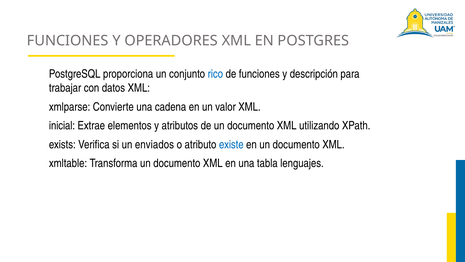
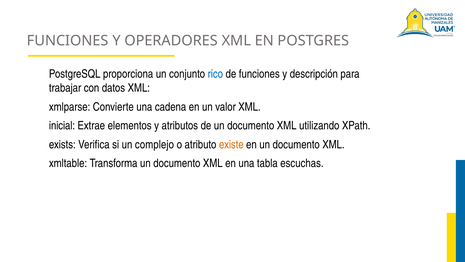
enviados: enviados -> complejo (154, 144)
existe colour: blue -> orange (231, 144)
lenguajes: lenguajes -> escuchas (302, 163)
